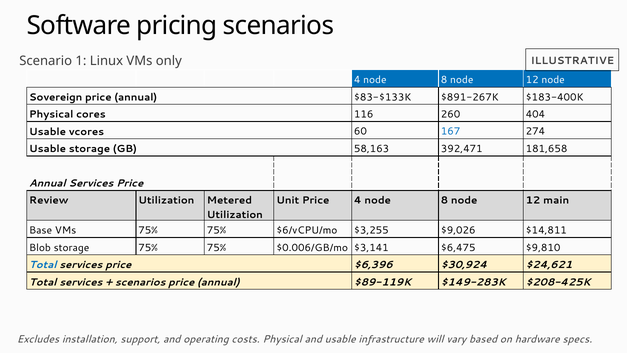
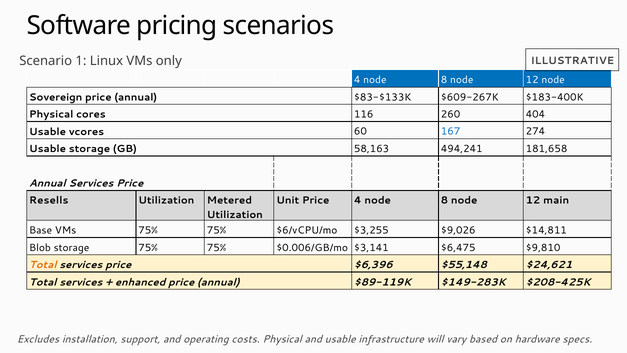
$891-267K: $891-267K -> $609-267K (470, 97)
392,471: 392,471 -> 494,241 (462, 149)
Review: Review -> Resells (49, 200)
Total colour: blue -> orange (43, 265)
$30,924: $30,924 -> $55,148 (464, 265)
scenarios: scenarios -> enhanced (140, 282)
